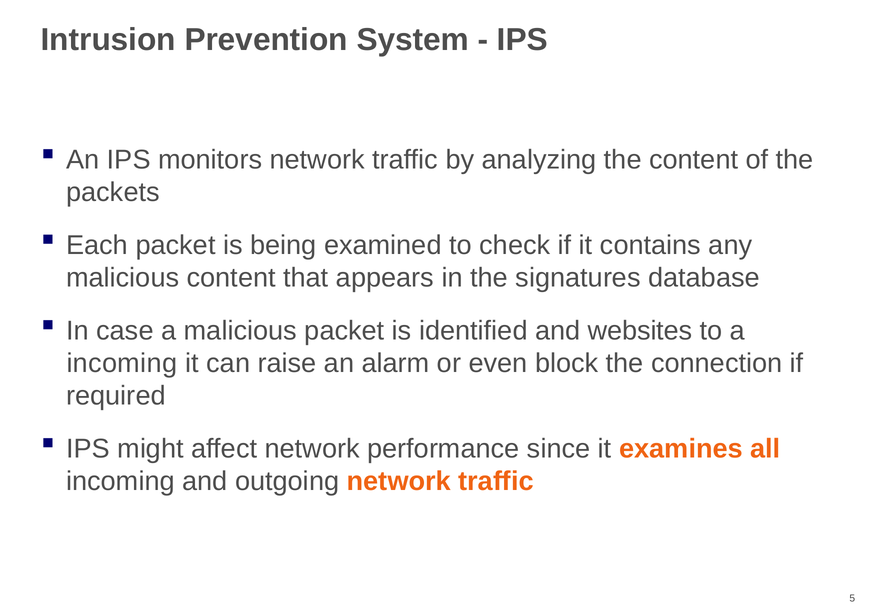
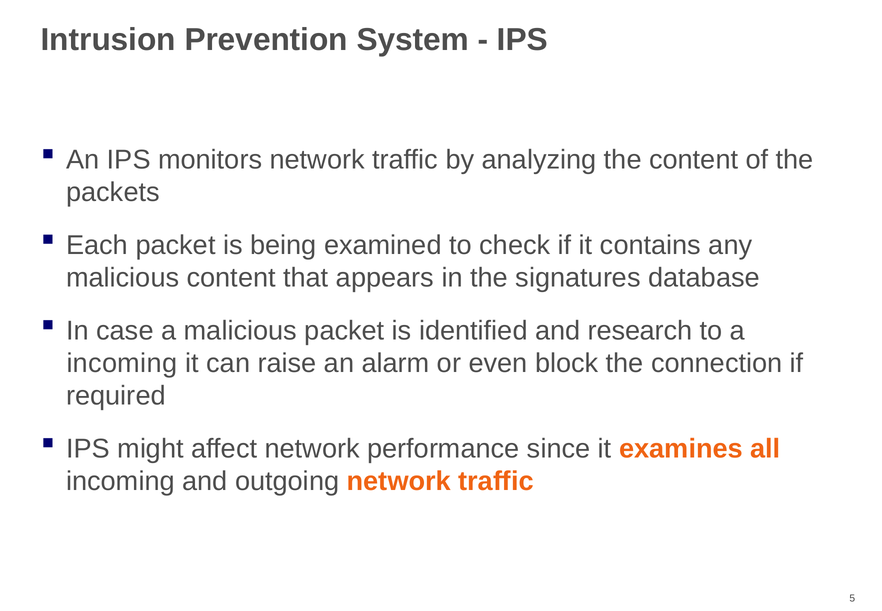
websites: websites -> research (640, 330)
